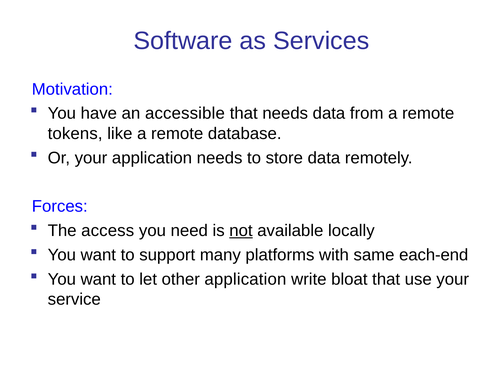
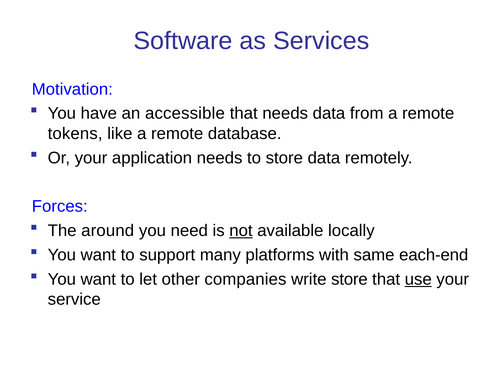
access: access -> around (108, 231)
other application: application -> companies (245, 279)
write bloat: bloat -> store (349, 279)
use underline: none -> present (418, 279)
